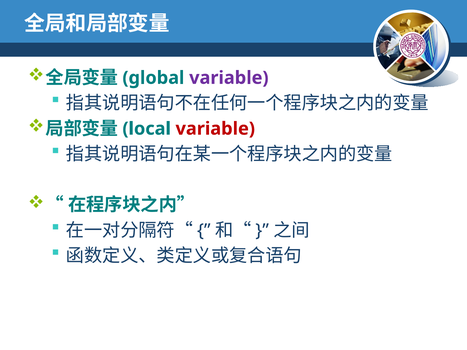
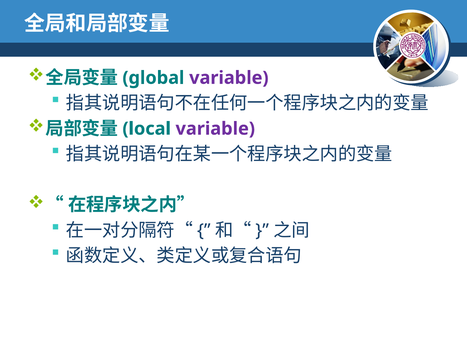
variable colour: red -> purple (215, 129)
